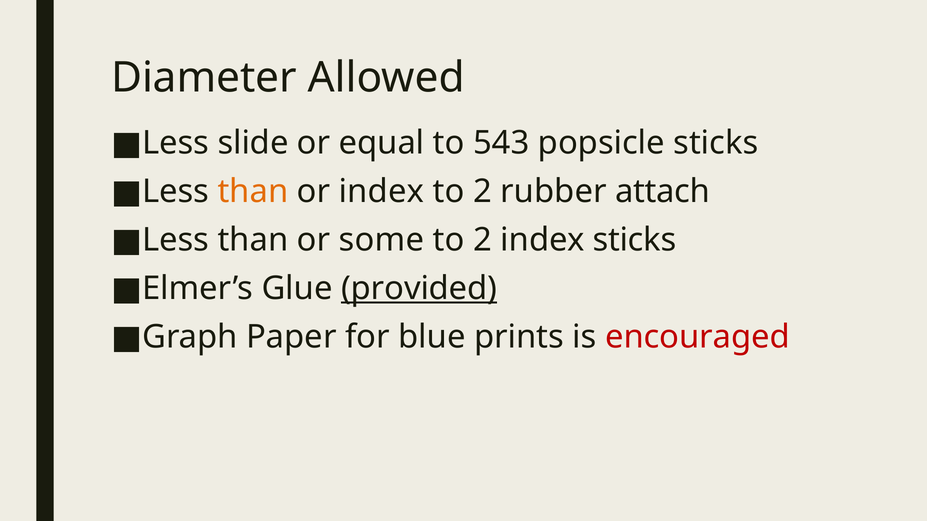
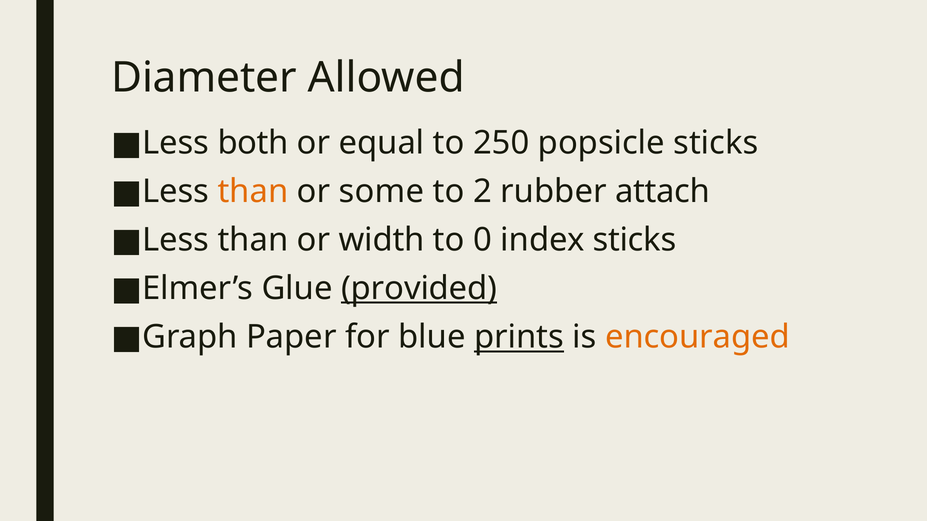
slide: slide -> both (253, 143)
543: 543 -> 250 (501, 143)
or index: index -> some (381, 192)
some: some -> width (382, 240)
2: 2 -> 0 (483, 240)
prints underline: none -> present (519, 337)
encouraged colour: red -> orange (698, 337)
